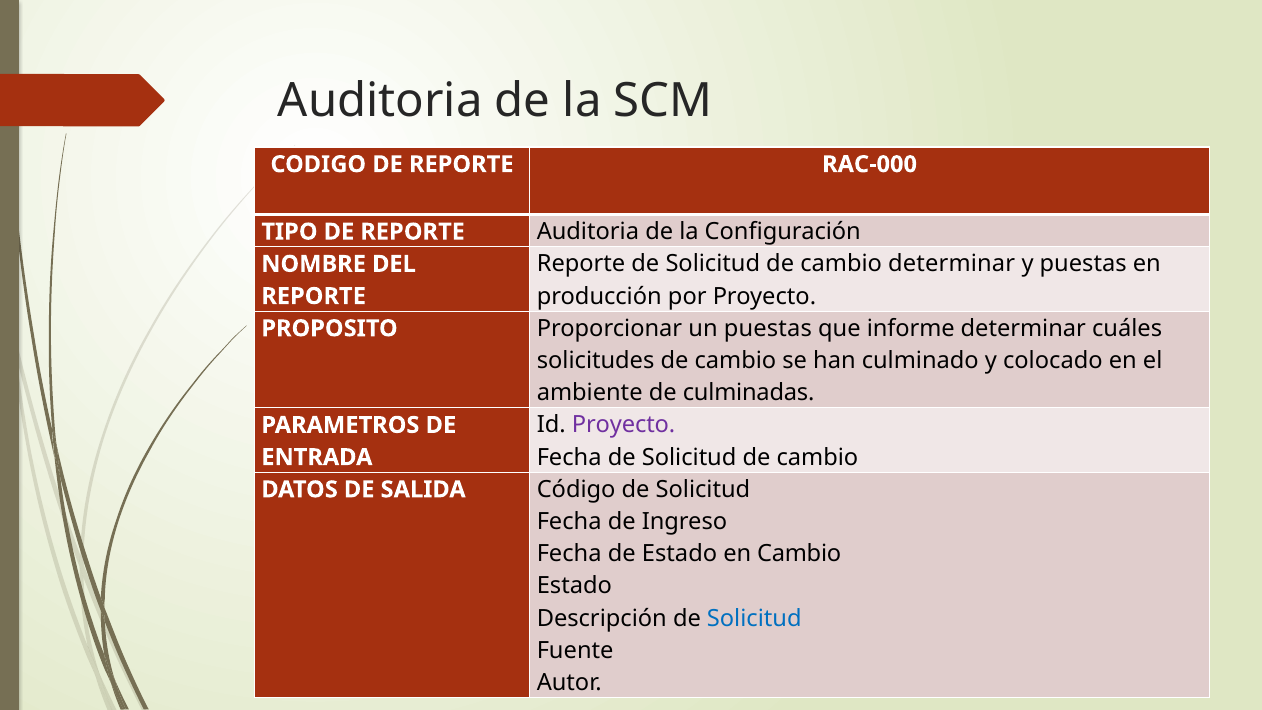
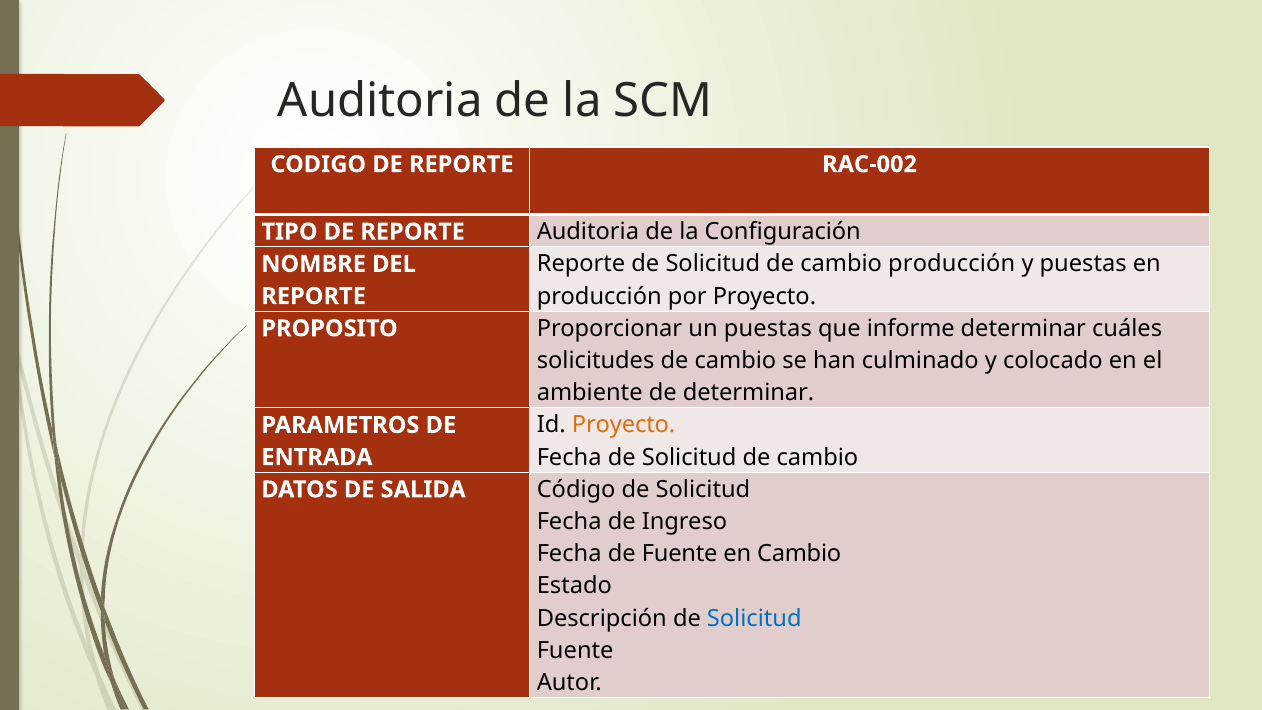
RAC-000: RAC-000 -> RAC-002 (870, 164)
cambio determinar: determinar -> producción (952, 264)
de culminadas: culminadas -> determinar (749, 393)
Proyecto colour: purple -> orange (624, 425)
de Estado: Estado -> Fuente (680, 554)
